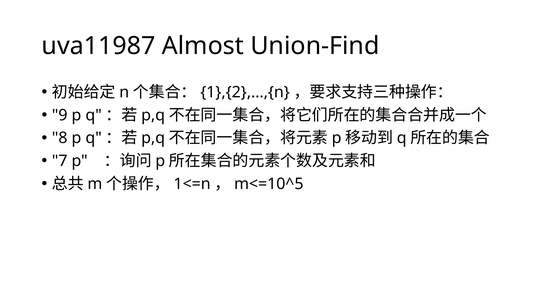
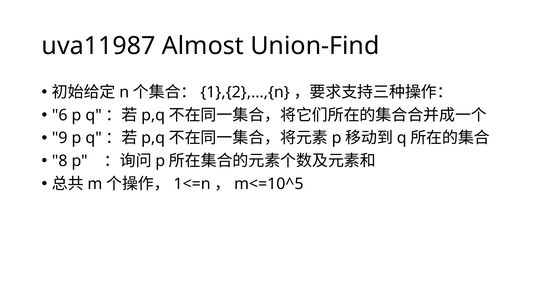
9: 9 -> 6 (60, 115)
8: 8 -> 9 (60, 138)
7: 7 -> 8 (60, 161)
